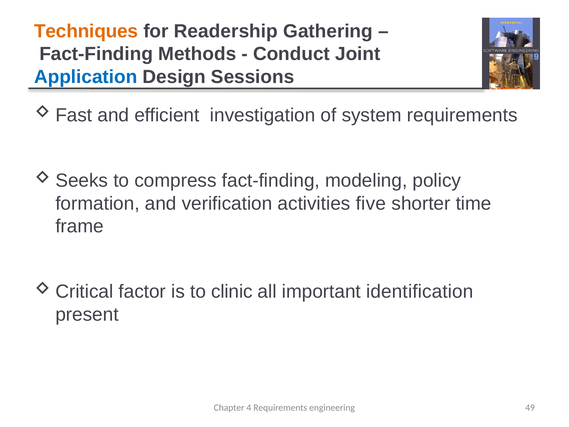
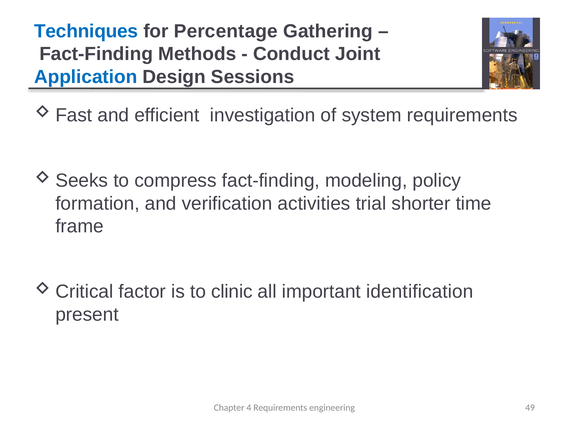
Techniques colour: orange -> blue (86, 31)
Readership: Readership -> Percentage (226, 31)
five: five -> trial (371, 203)
